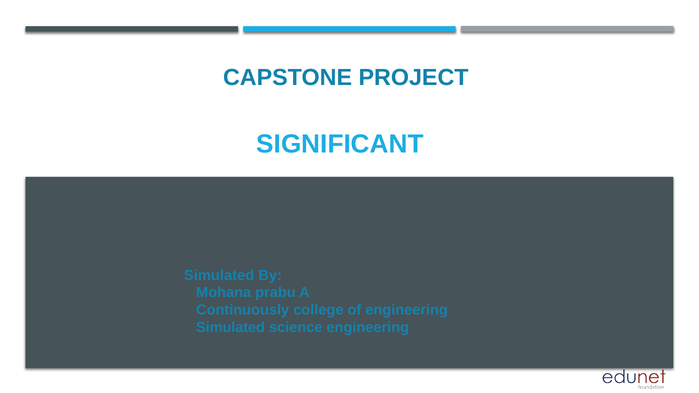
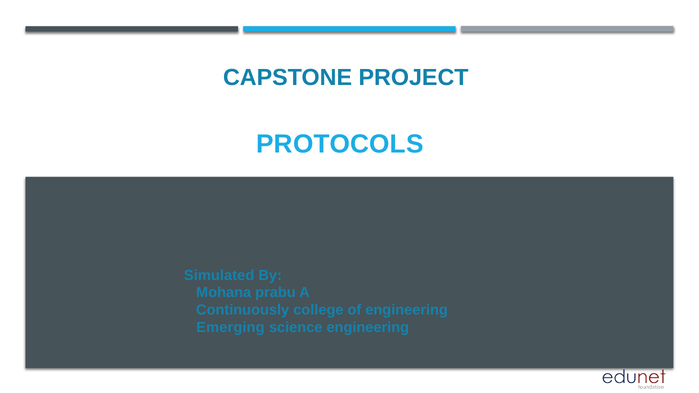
SIGNIFICANT: SIGNIFICANT -> PROTOCOLS (340, 144)
Simulated: Simulated -> Emerging (230, 328)
